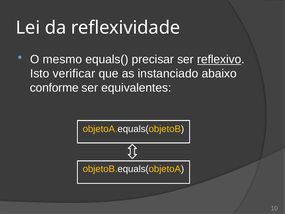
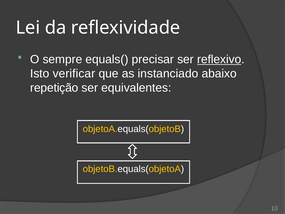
mesmo: mesmo -> sempre (62, 59)
conforme: conforme -> repetição (54, 88)
